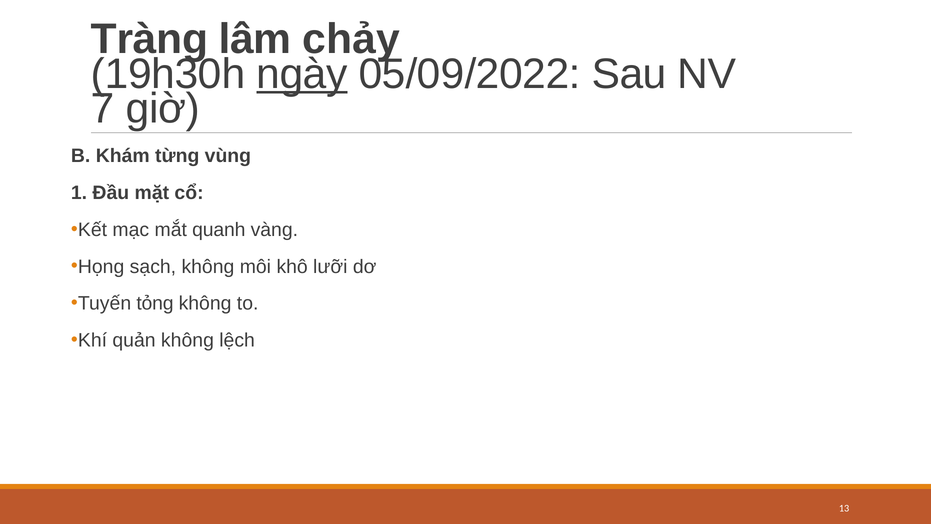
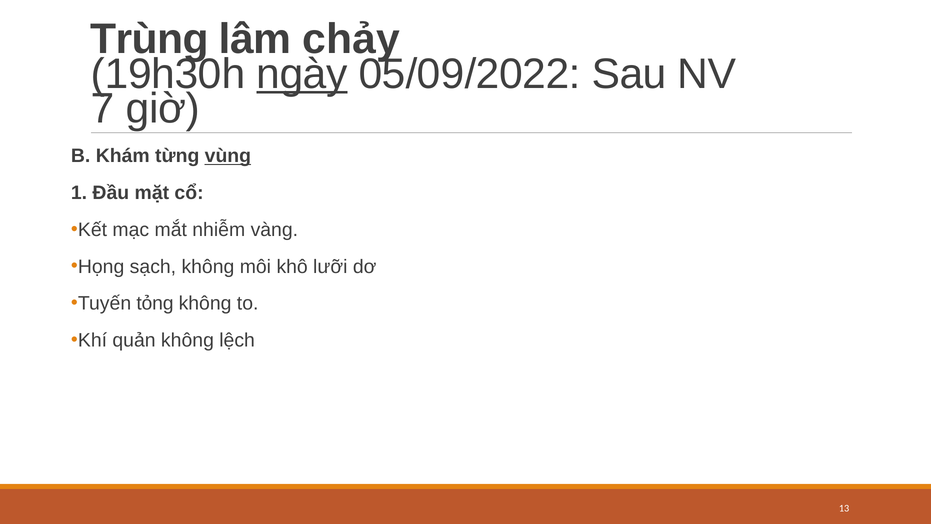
Tràng: Tràng -> Trùng (150, 39)
vùng underline: none -> present (228, 156)
quanh: quanh -> nhiễm (219, 230)
